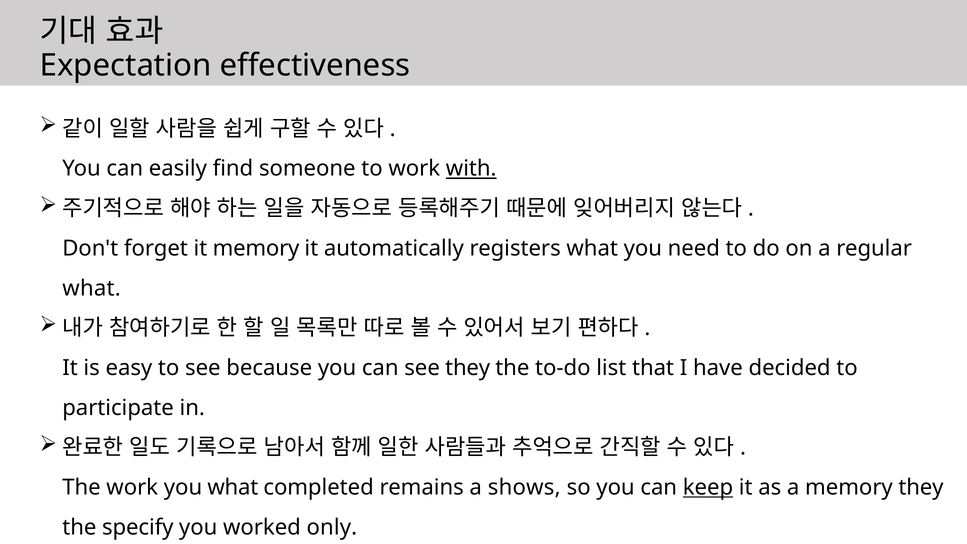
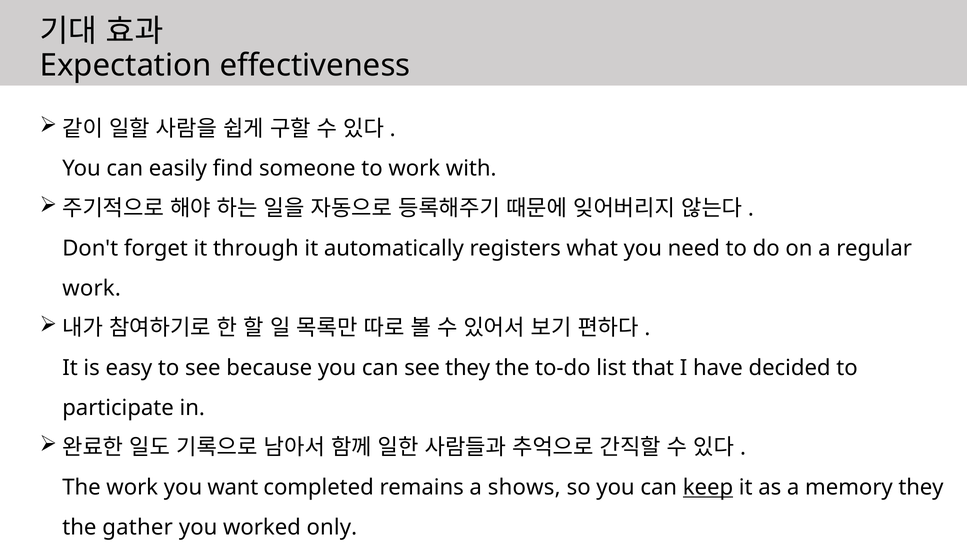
with underline: present -> none (471, 169)
it memory: memory -> through (256, 248)
what: what -> work (92, 288)
you what: what -> want (233, 487)
specify: specify -> gather (138, 527)
